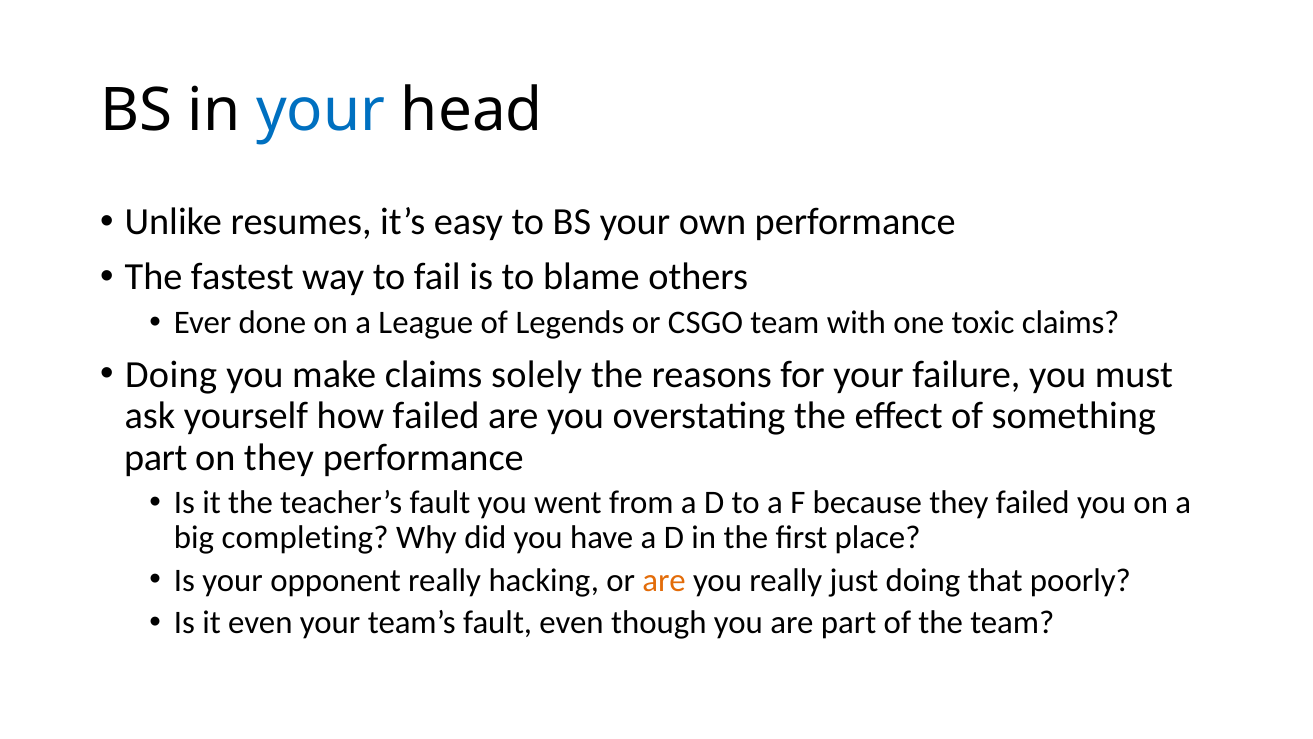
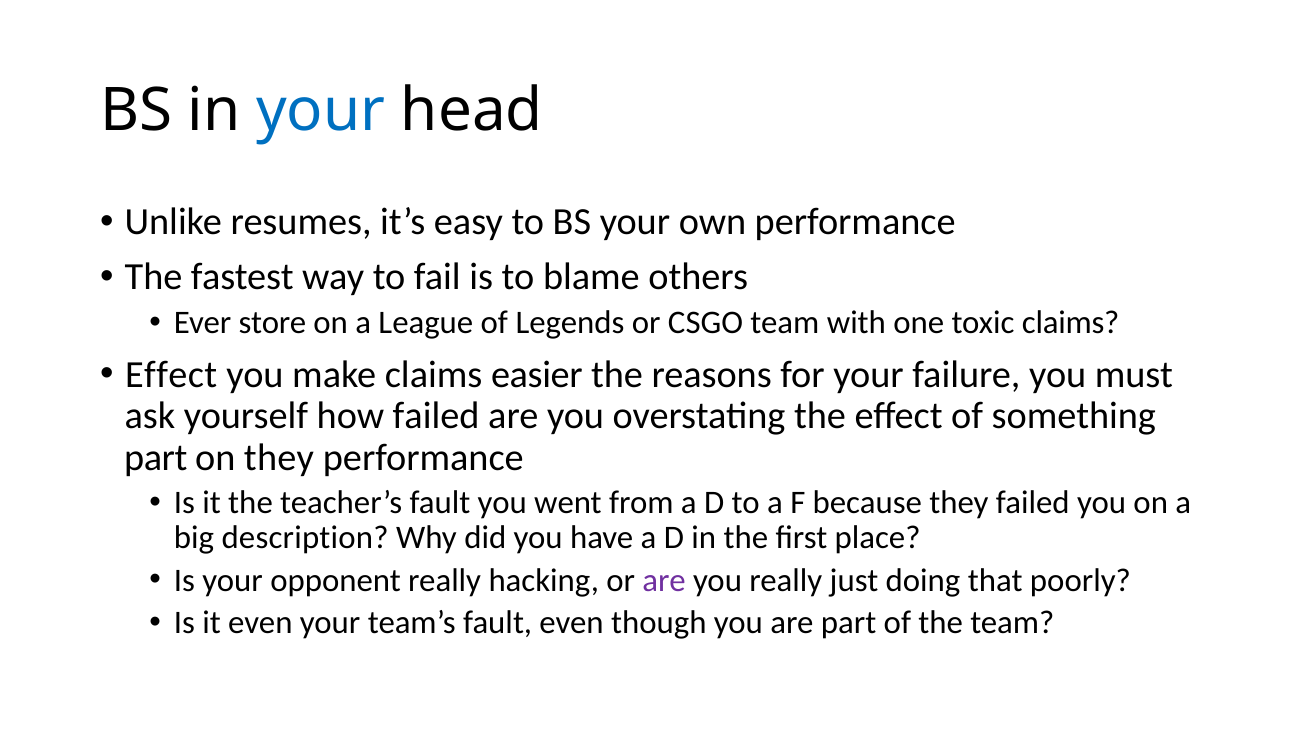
done: done -> store (272, 322)
Doing: Doing -> Effect (171, 374)
solely: solely -> easier (537, 374)
completing: completing -> description (305, 538)
are colour: orange -> purple (664, 580)
